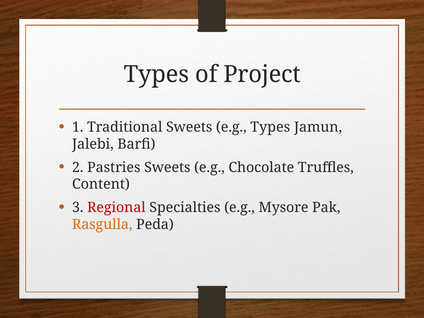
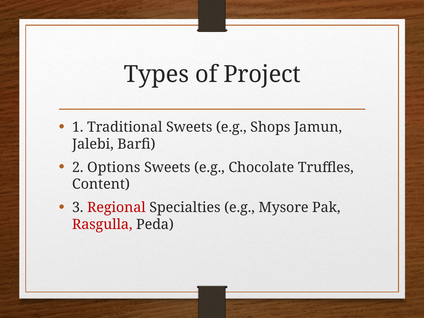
e.g Types: Types -> Shops (270, 127)
Pastries: Pastries -> Options (114, 167)
Rasgulla colour: orange -> red (102, 225)
